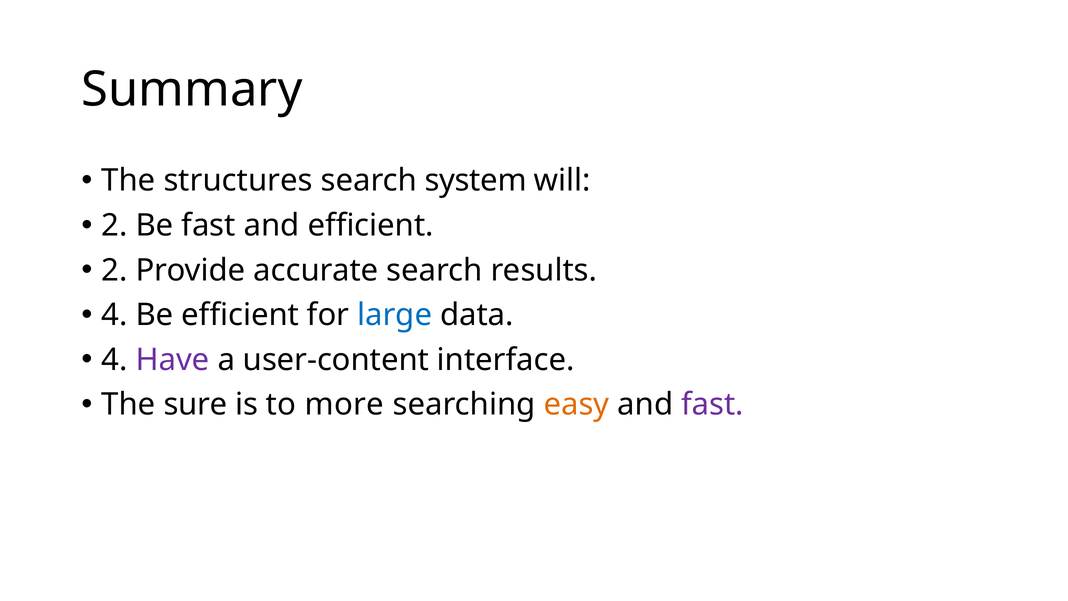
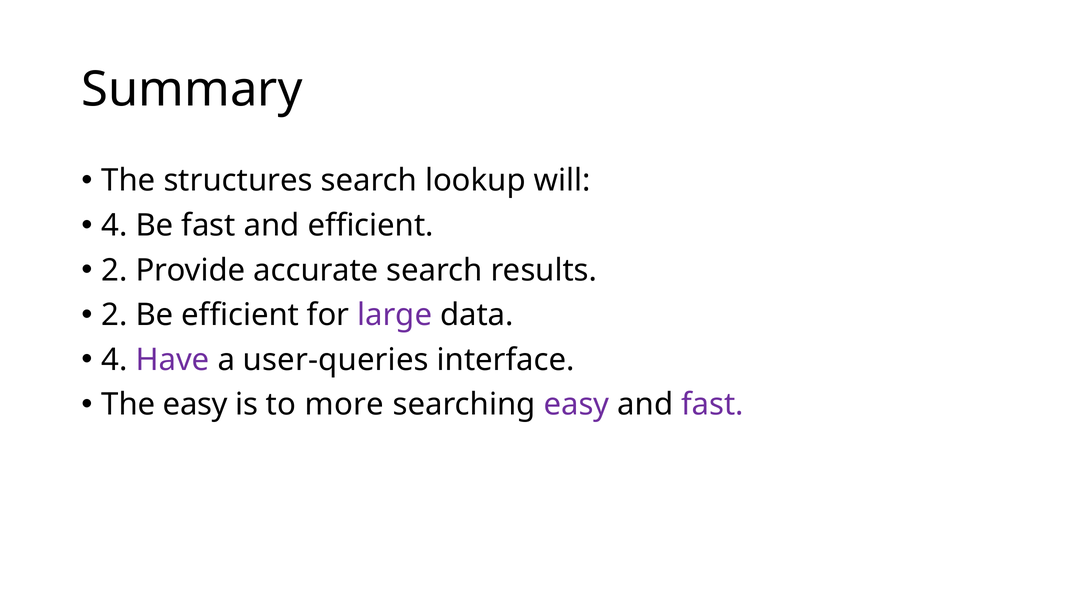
system: system -> lookup (476, 181)
2: 2 -> 4 (115, 225)
4: 4 -> 2 (115, 315)
large colour: blue -> purple (395, 315)
user-content: user-content -> user-queries (336, 360)
The sure: sure -> easy (195, 404)
easy colour: orange -> purple (576, 404)
